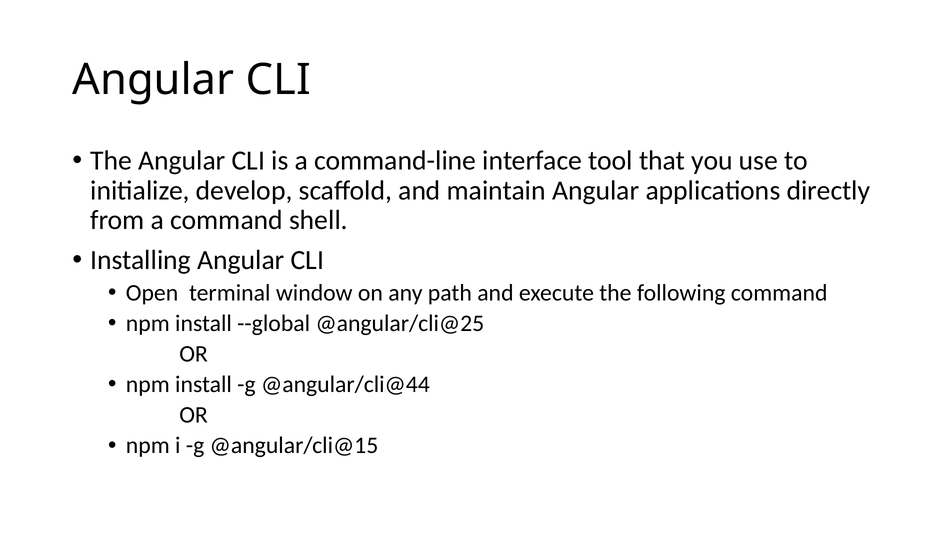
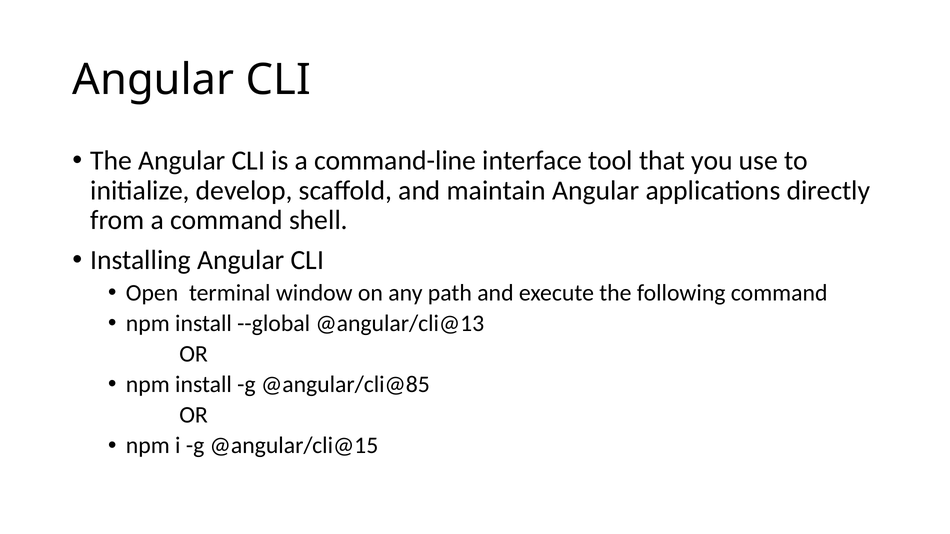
@angular/cli@25: @angular/cli@25 -> @angular/cli@13 (400, 324)
@angular/cli@44: @angular/cli@44 -> @angular/cli@85 (345, 385)
